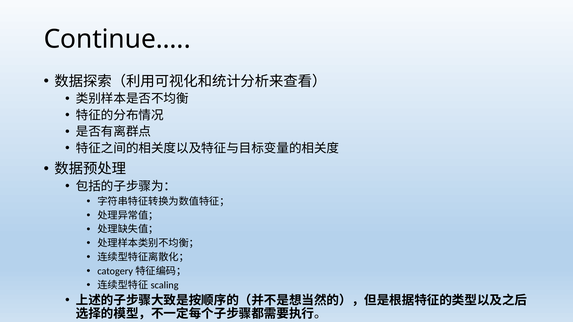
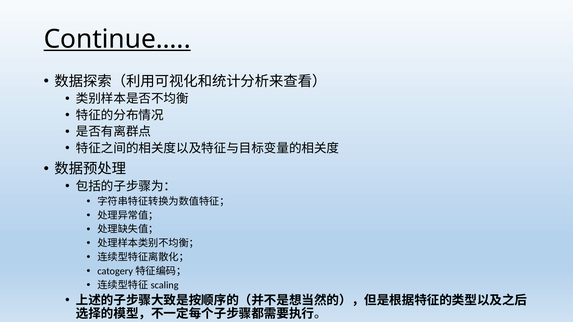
Continue… underline: none -> present (117, 39)
